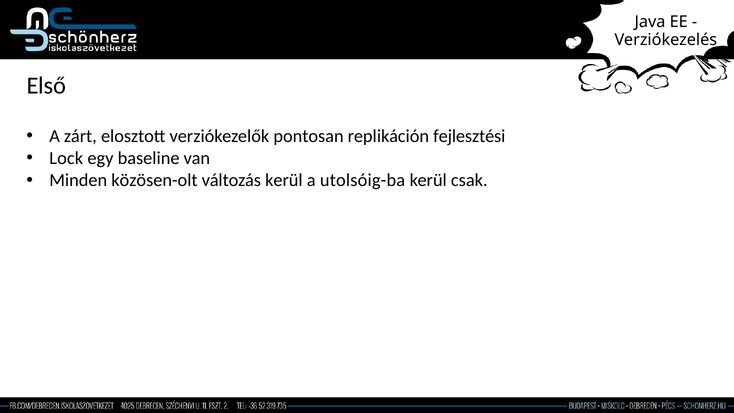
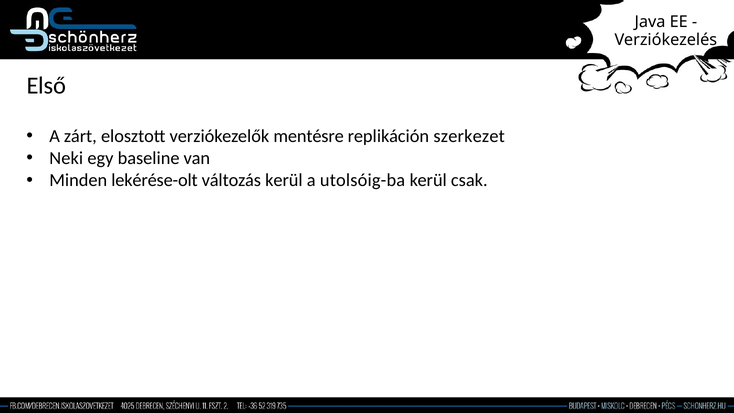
pontosan: pontosan -> mentésre (309, 136)
fejlesztési: fejlesztési -> szerkezet (469, 136)
Lock: Lock -> Neki (66, 158)
közösen-olt: közösen-olt -> lekérése-olt (155, 180)
